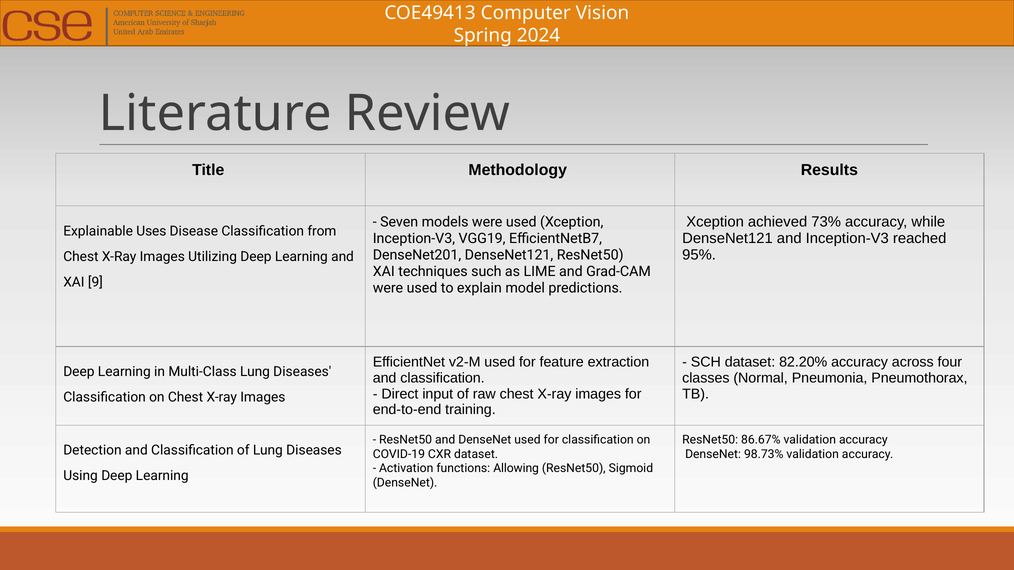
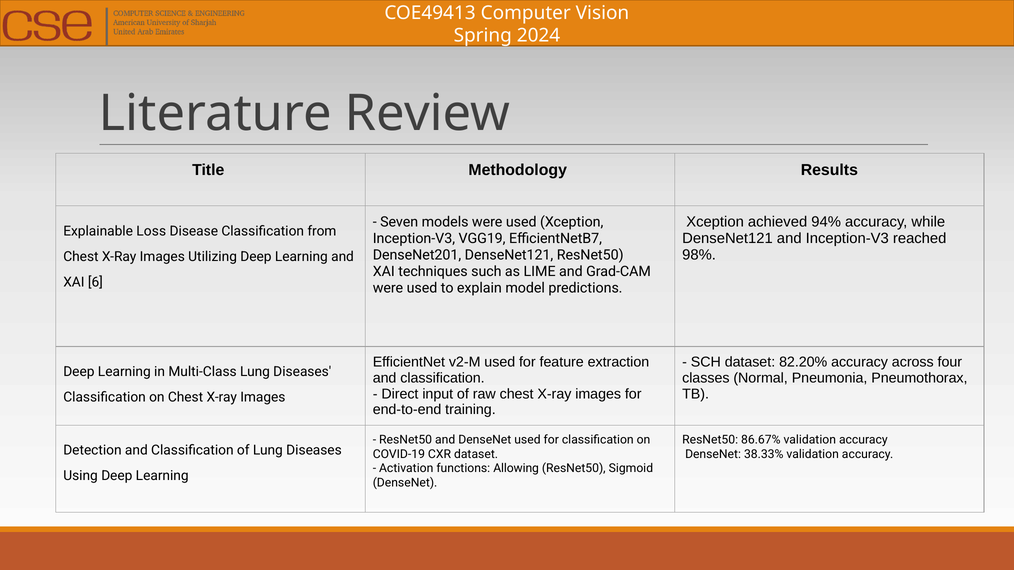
73%: 73% -> 94% (826, 222)
Uses: Uses -> Loss (151, 231)
95%: 95% -> 98% (699, 255)
9: 9 -> 6 (95, 282)
98.73%: 98.73% -> 38.33% (764, 454)
